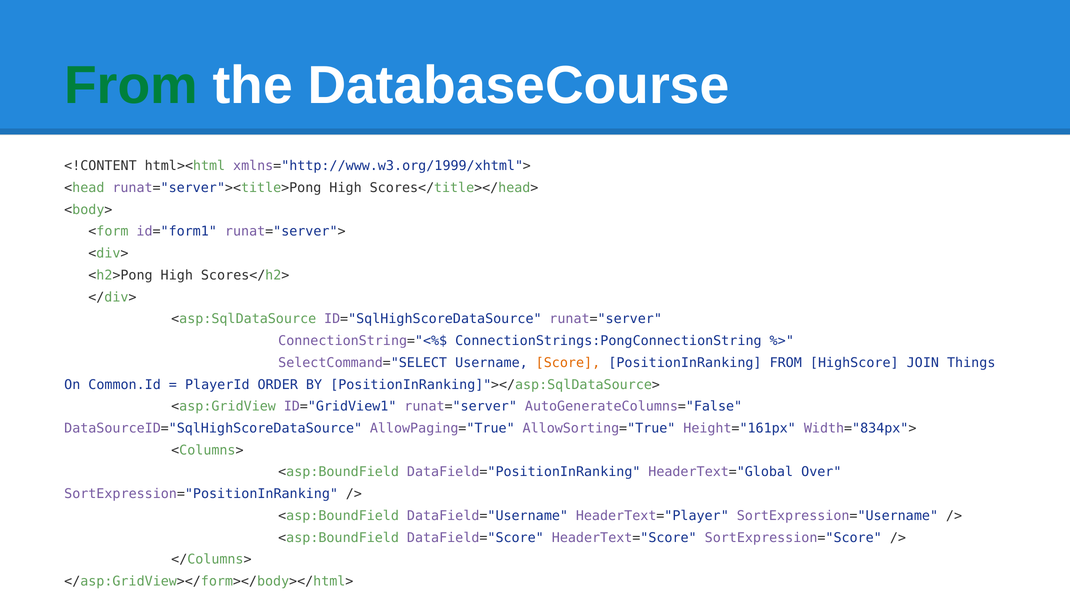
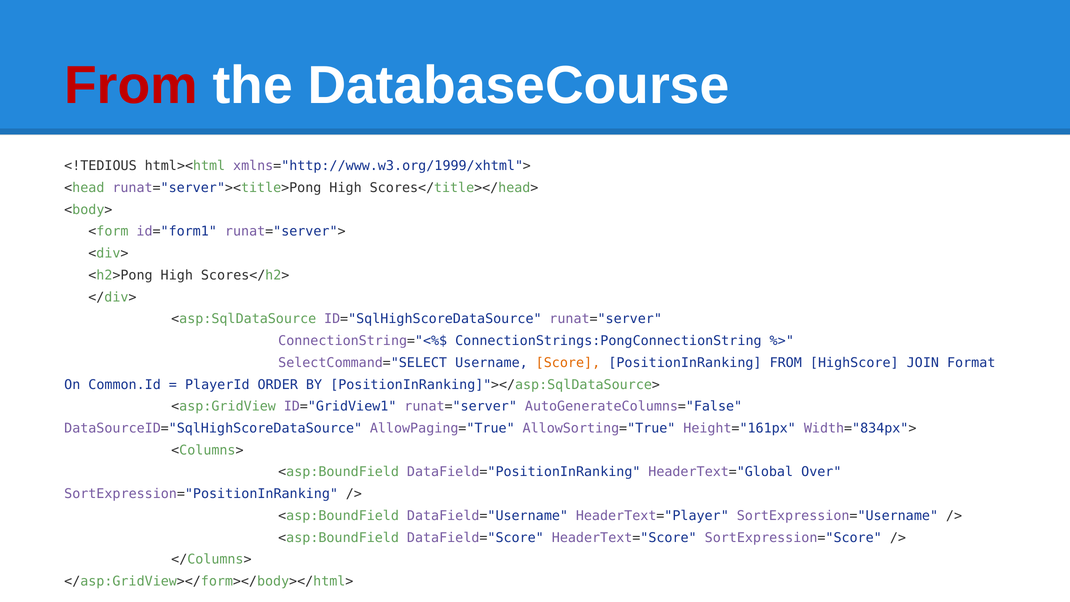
From colour: green -> red (131, 85)
<!CONTENT: <!CONTENT -> <!TEDIOUS (100, 166)
Things: Things -> Format (971, 363)
